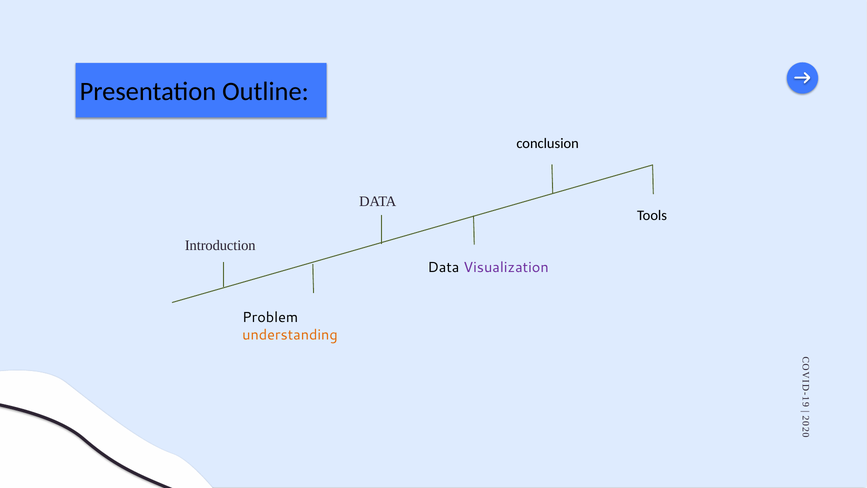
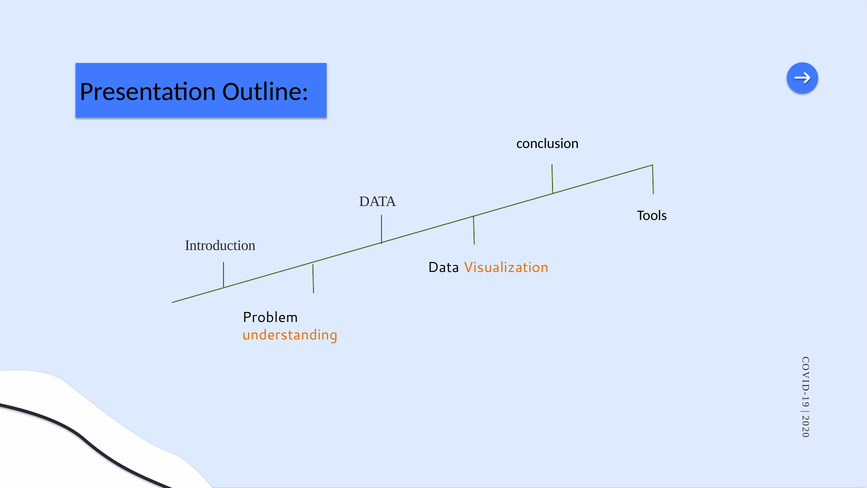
Visualization colour: purple -> orange (506, 267)
